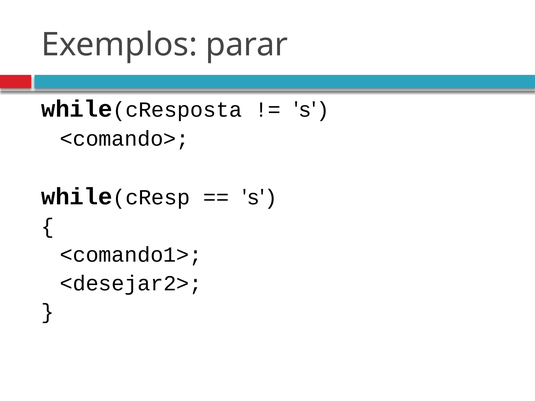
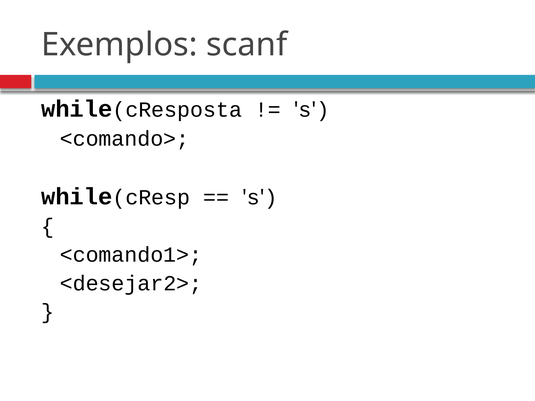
parar: parar -> scanf (247, 45)
